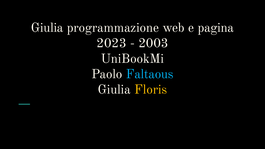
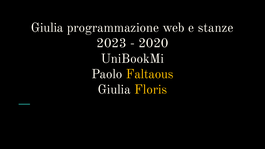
pagina: pagina -> stanze (216, 28)
2003: 2003 -> 2020 (153, 43)
Faltaous colour: light blue -> yellow (150, 74)
